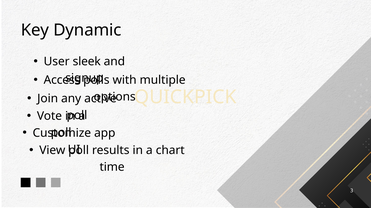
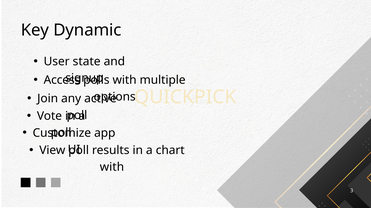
sleek: sleek -> state (87, 62)
time: time -> with (112, 167)
